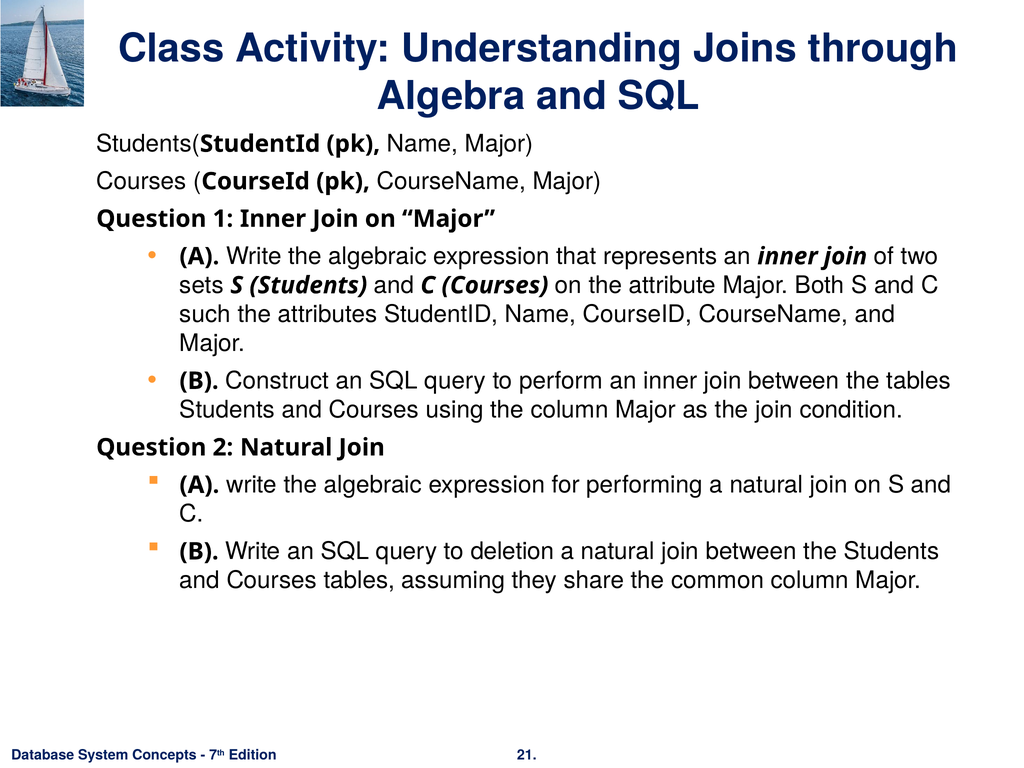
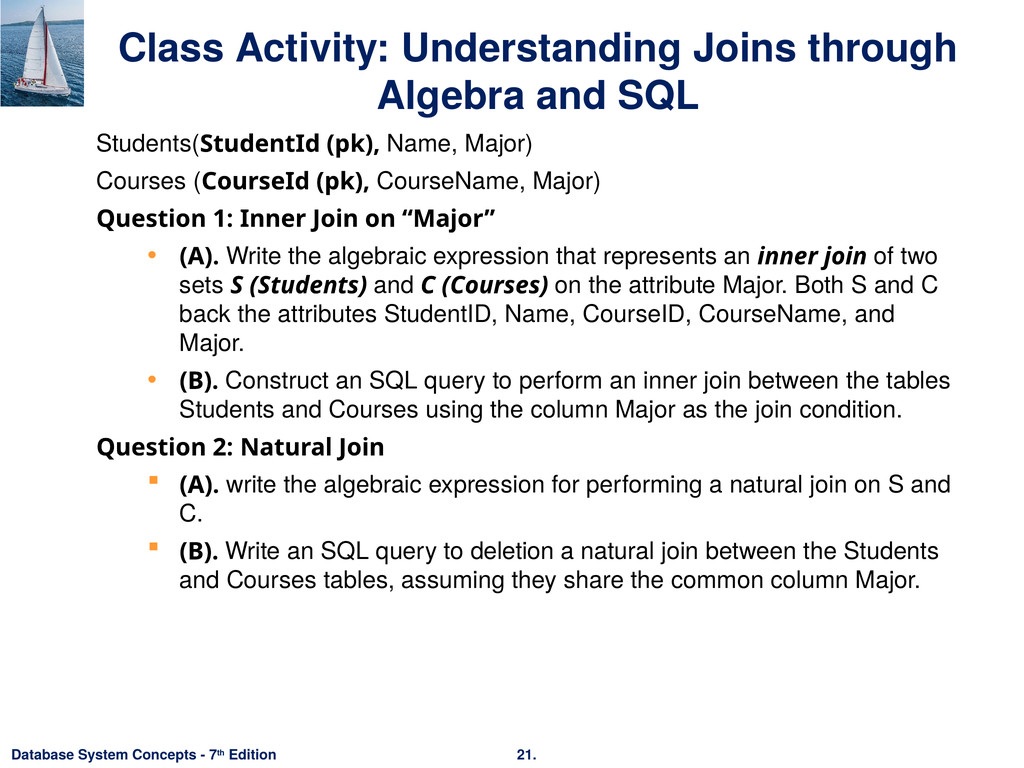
such: such -> back (205, 314)
